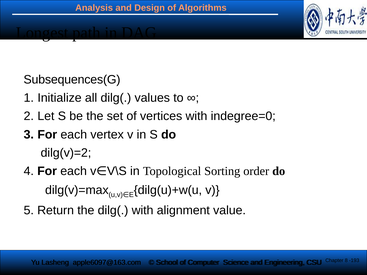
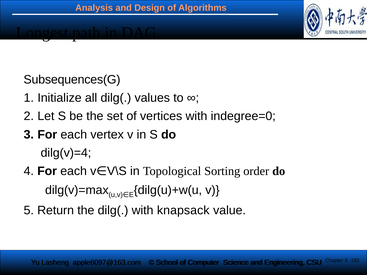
dilg(v)=2: dilg(v)=2 -> dilg(v)=4 (66, 153)
alignment: alignment -> knapsack (183, 211)
